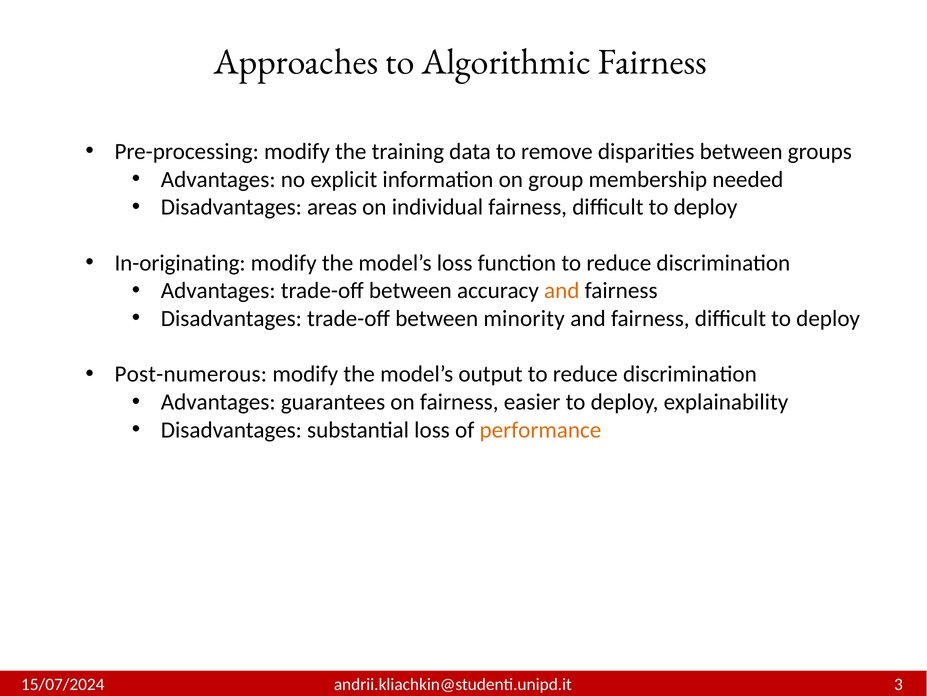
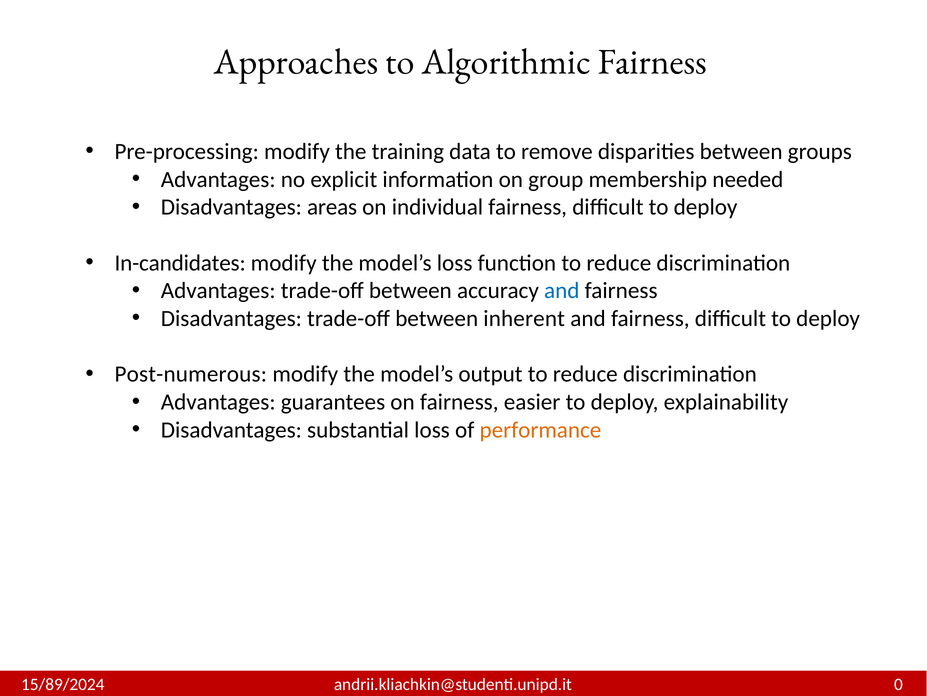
In-originating: In-originating -> In-candidates (180, 263)
and colour: orange -> blue (562, 290)
minority: minority -> inherent (524, 318)
15/07/2024: 15/07/2024 -> 15/89/2024 (63, 684)
3: 3 -> 0 (898, 684)
